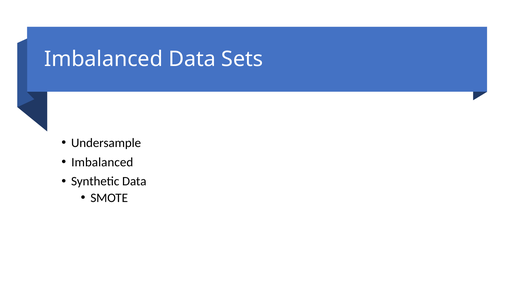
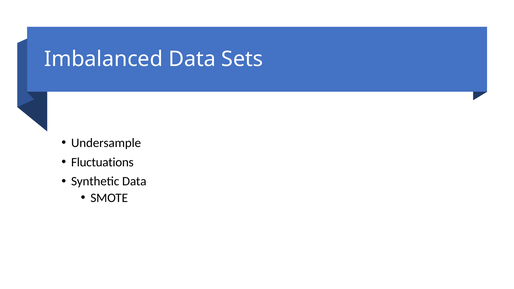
Imbalanced: Imbalanced -> Fluctuations (102, 162)
